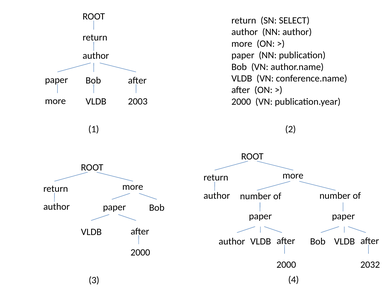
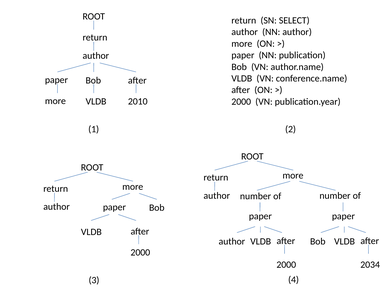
2003: 2003 -> 2010 (138, 102)
2032: 2032 -> 2034 (370, 265)
